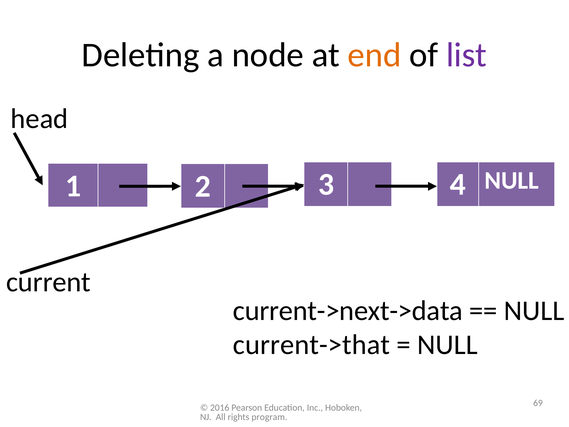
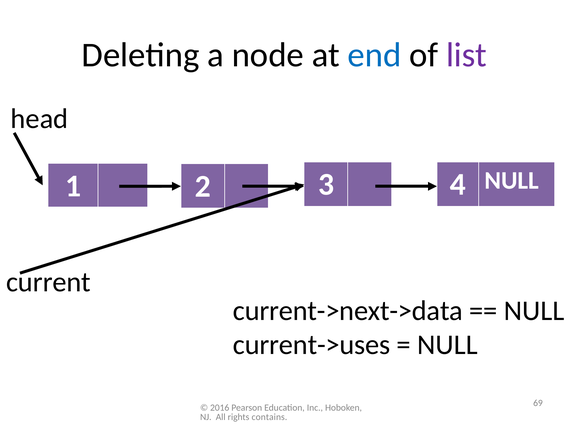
end colour: orange -> blue (375, 55)
current->that: current->that -> current->uses (312, 345)
program: program -> contains (269, 417)
